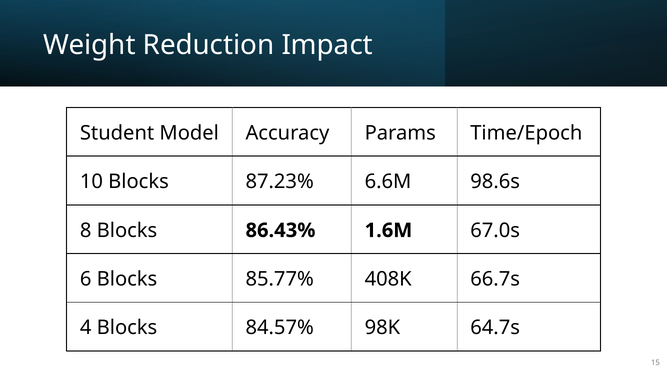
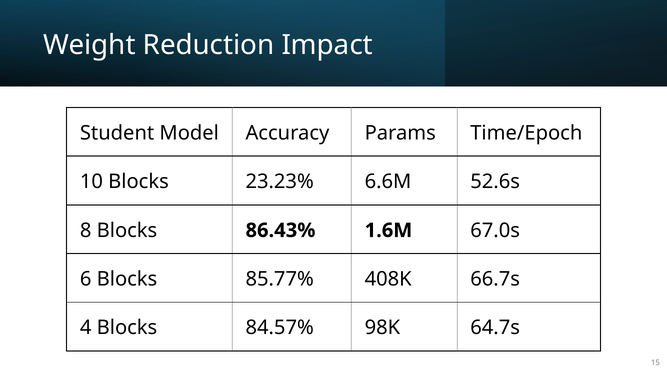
87.23%: 87.23% -> 23.23% (280, 182)
98.6s: 98.6s -> 52.6s (495, 182)
